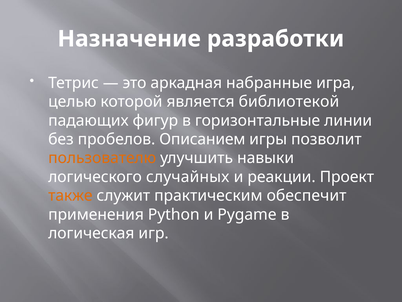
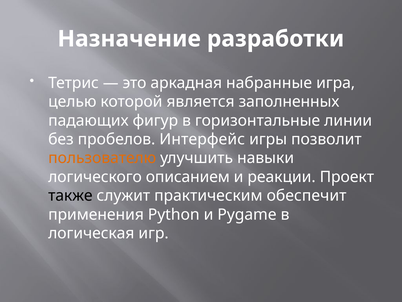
библиотекой: библиотекой -> заполненных (289, 102)
Описанием: Описанием -> Интерфейс (202, 139)
случайных: случайных -> описанием (188, 177)
также colour: orange -> black (70, 195)
